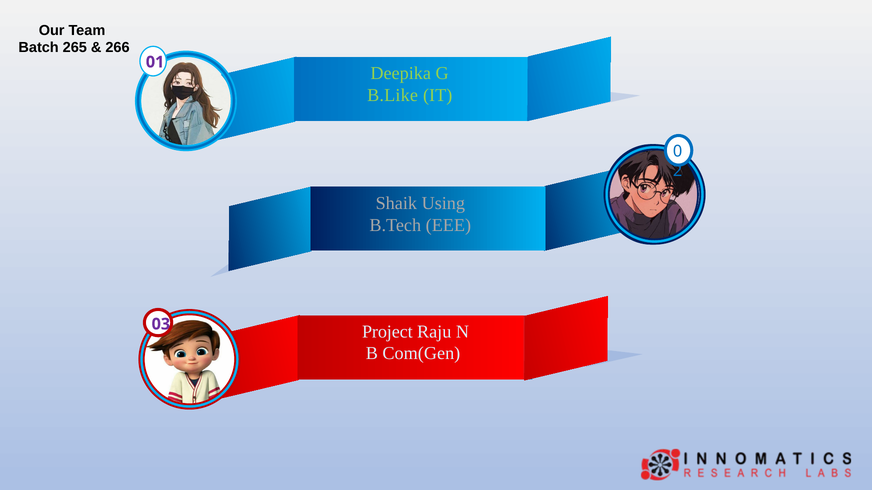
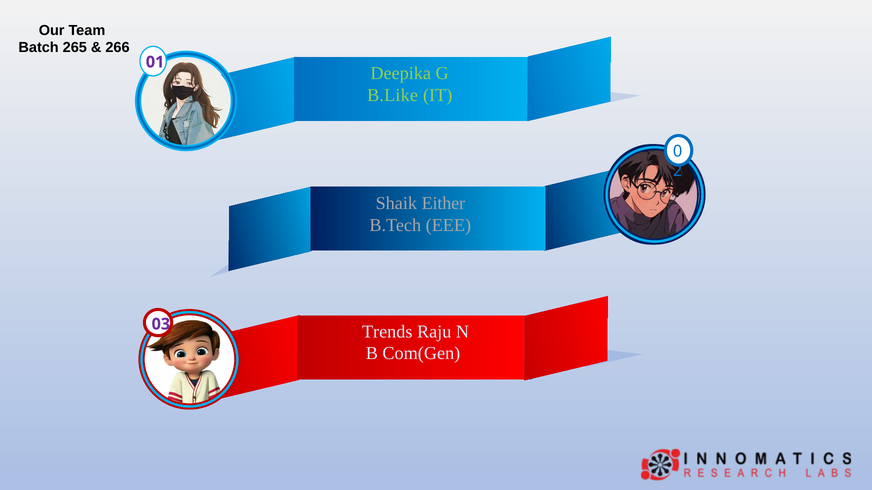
Using: Using -> Either (443, 204)
Project: Project -> Trends (387, 332)
